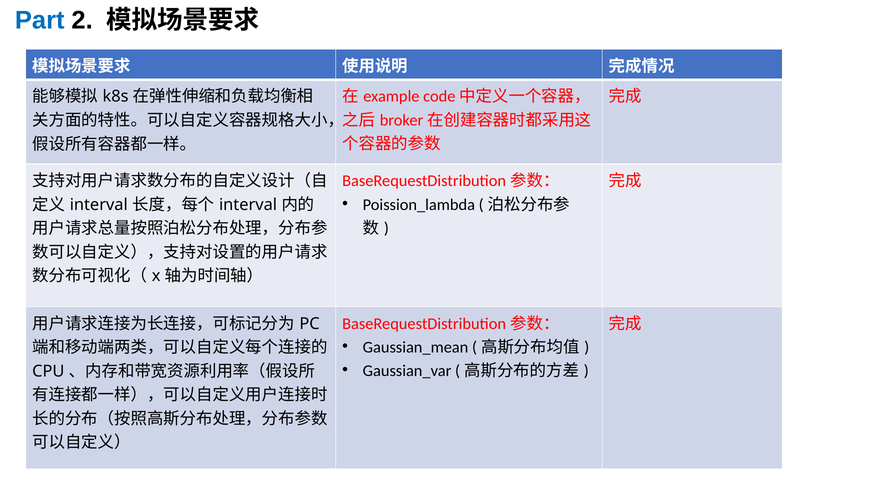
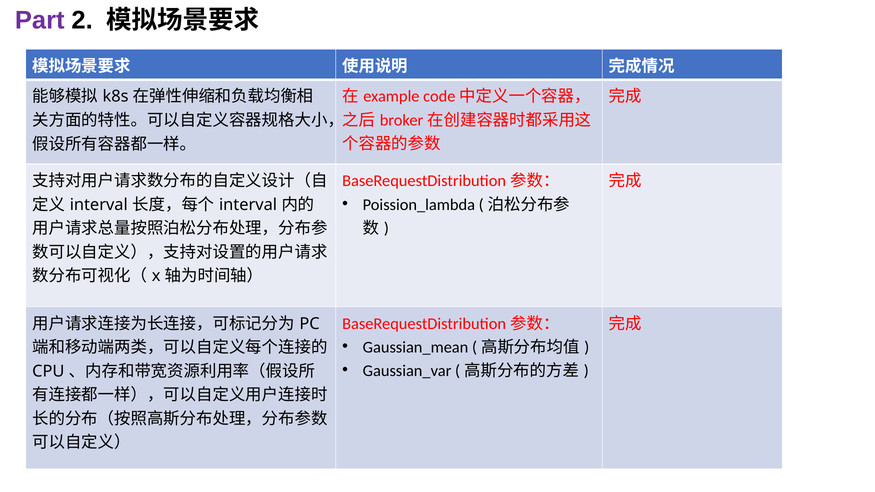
Part colour: blue -> purple (40, 20)
